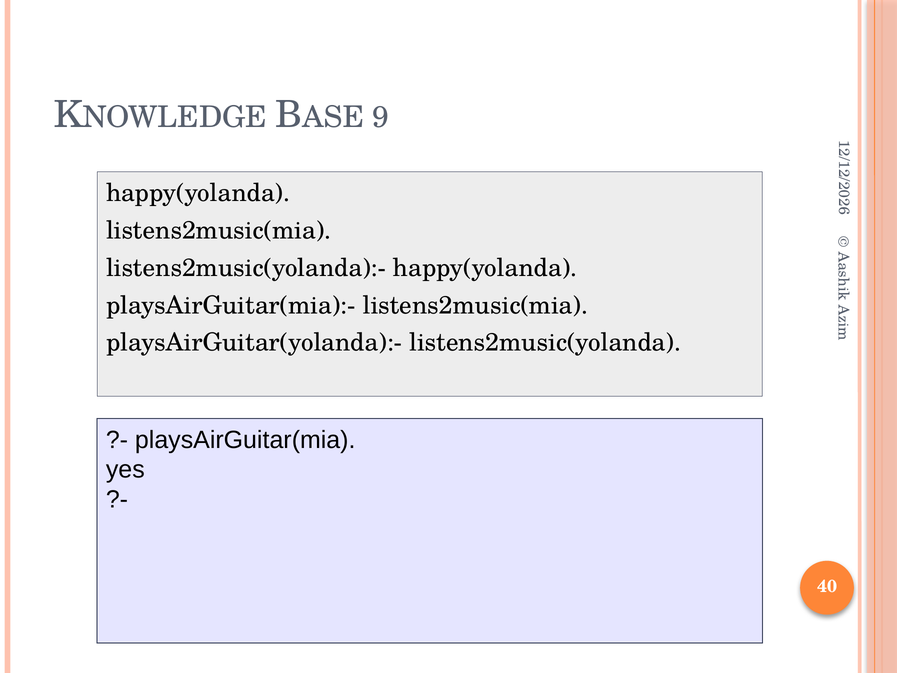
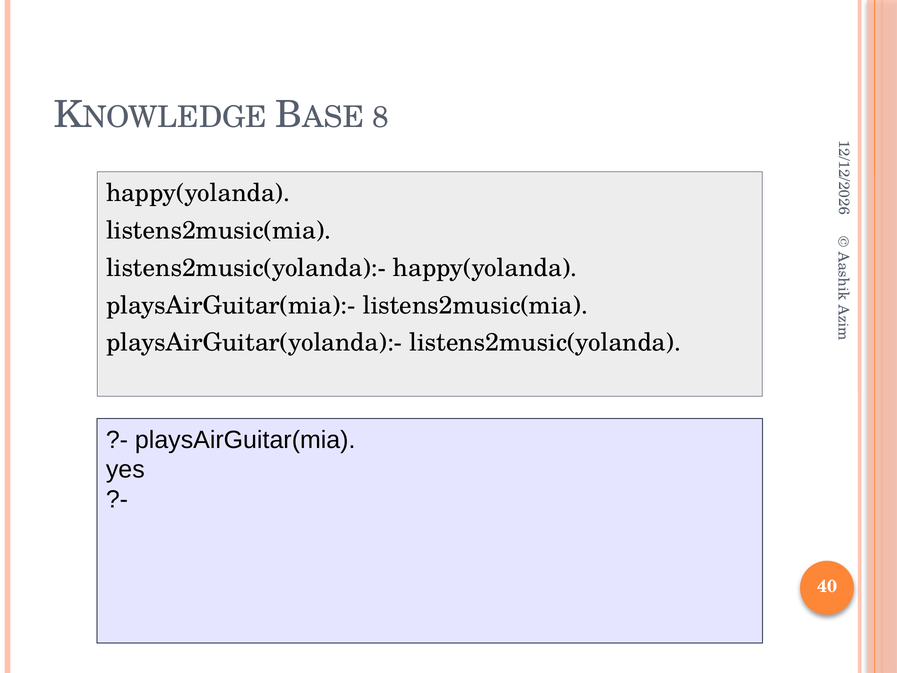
9: 9 -> 8 (381, 117)
